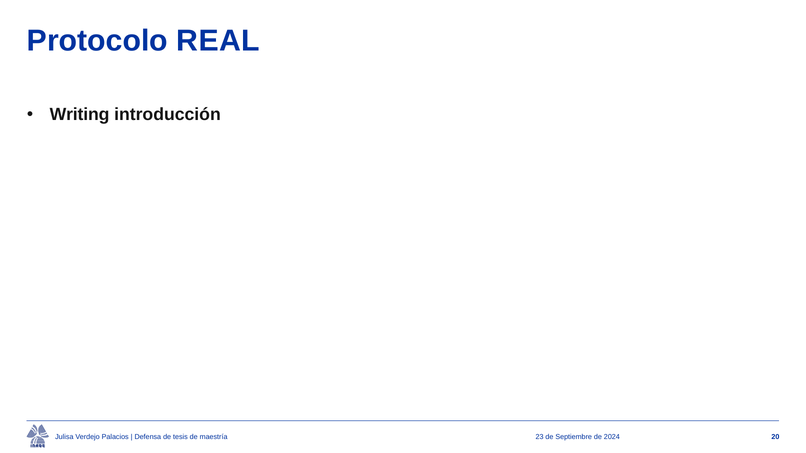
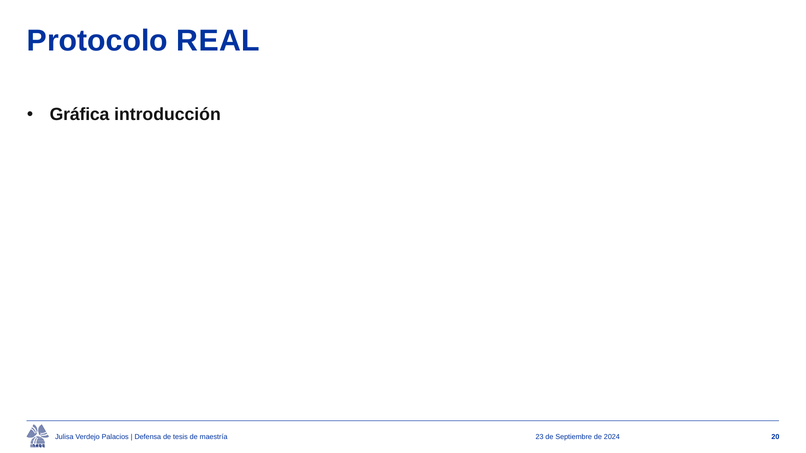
Writing: Writing -> Gráfica (80, 115)
